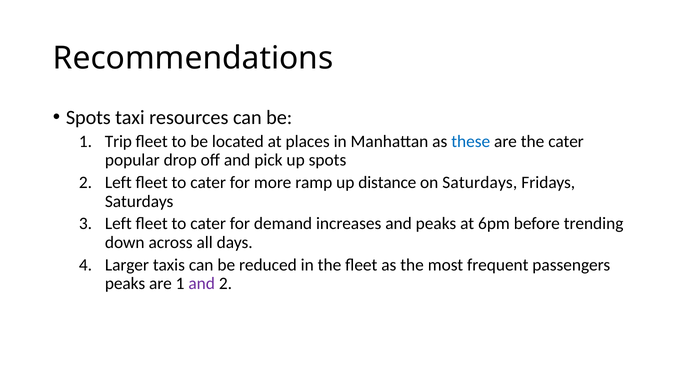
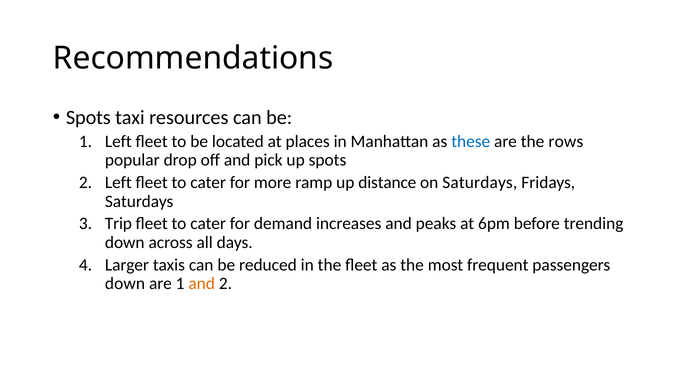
1 Trip: Trip -> Left (118, 141)
the cater: cater -> rows (566, 141)
Left: Left -> Trip (118, 223)
peaks: peaks -> down (125, 283)
and colour: purple -> orange (202, 283)
